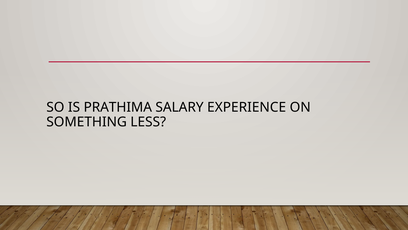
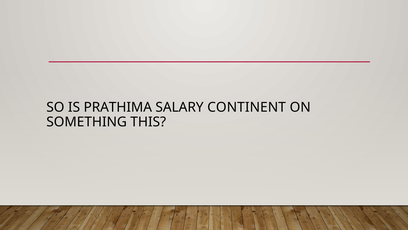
EXPERIENCE: EXPERIENCE -> CONTINENT (247, 107)
LESS: LESS -> THIS (148, 122)
